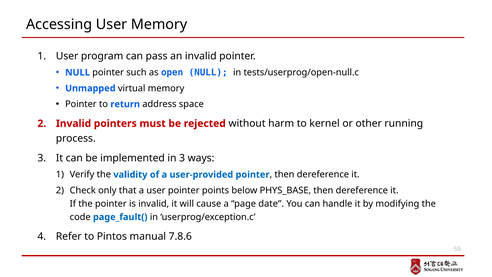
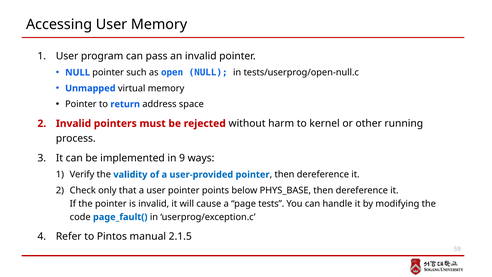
in 3: 3 -> 9 (182, 158)
date: date -> tests (271, 204)
7.8.6: 7.8.6 -> 2.1.5 (180, 236)
